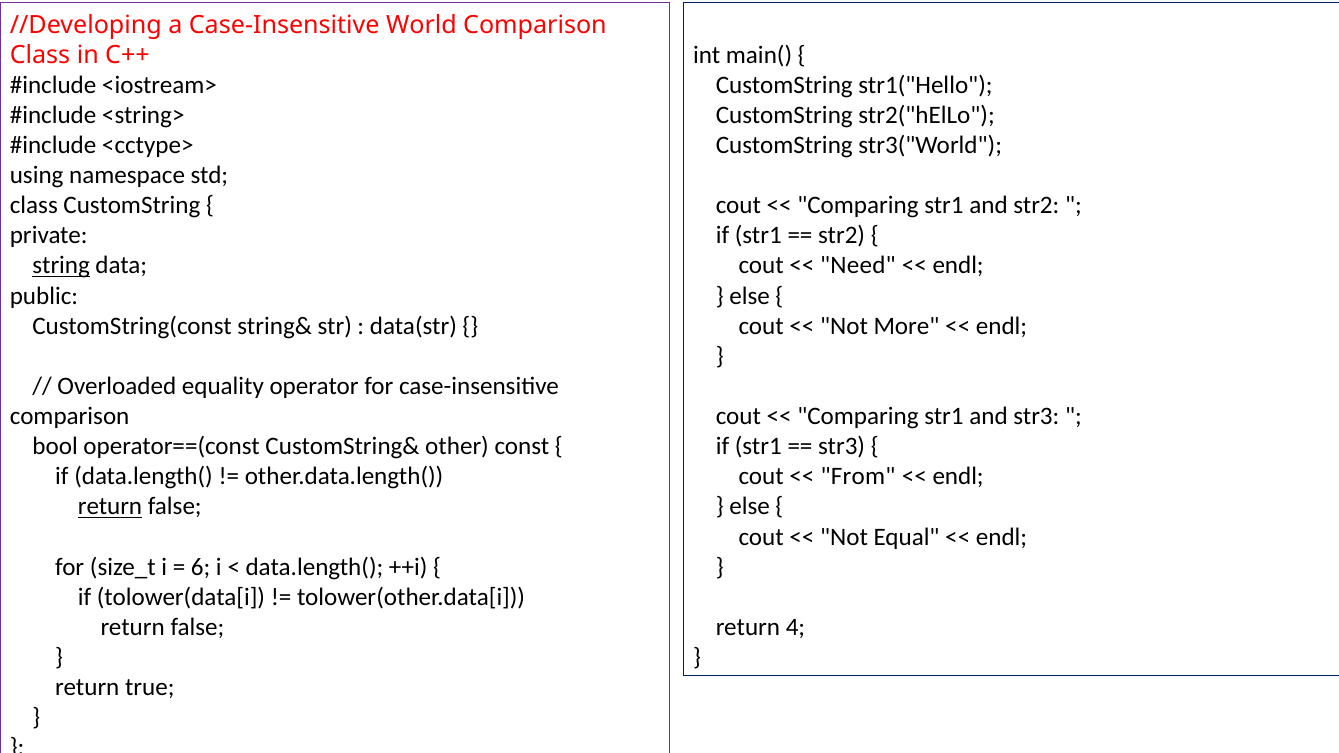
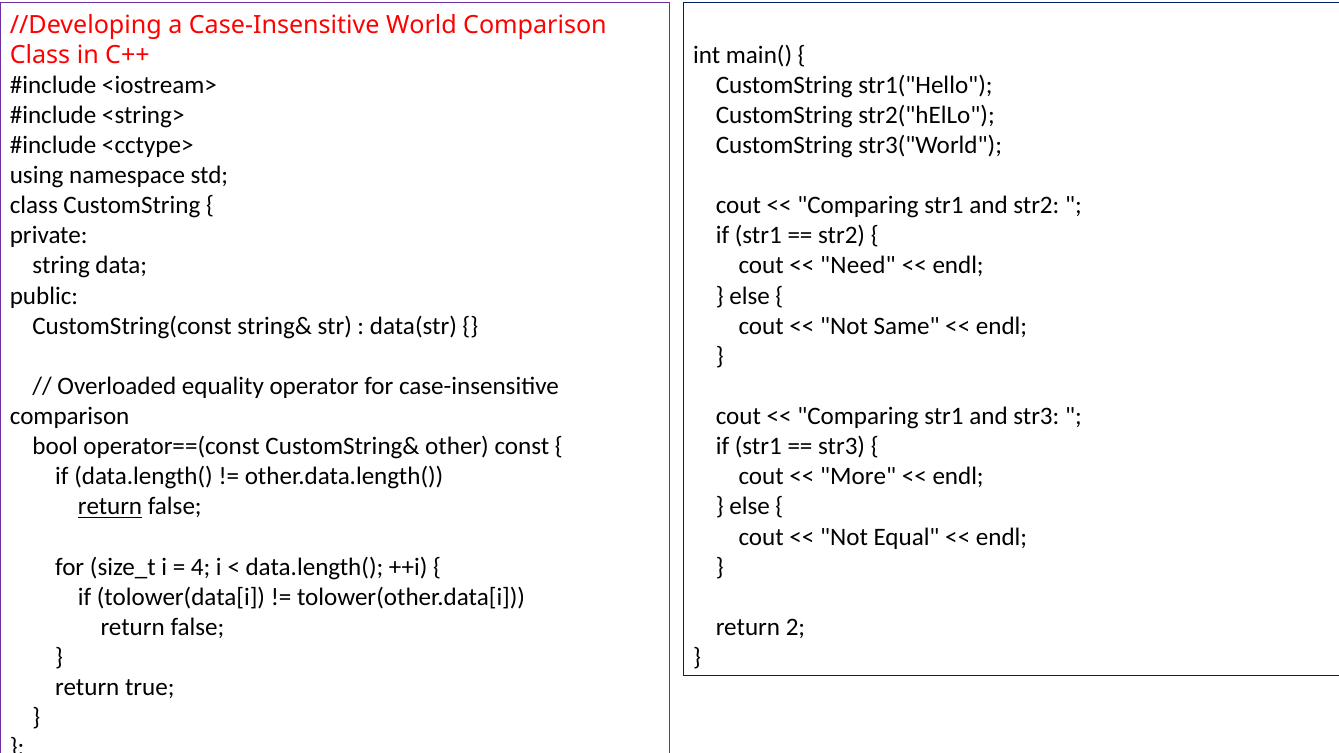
string underline: present -> none (61, 266)
More: More -> Same (907, 326)
From: From -> More (858, 477)
6: 6 -> 4 (201, 567)
4: 4 -> 2 (795, 627)
